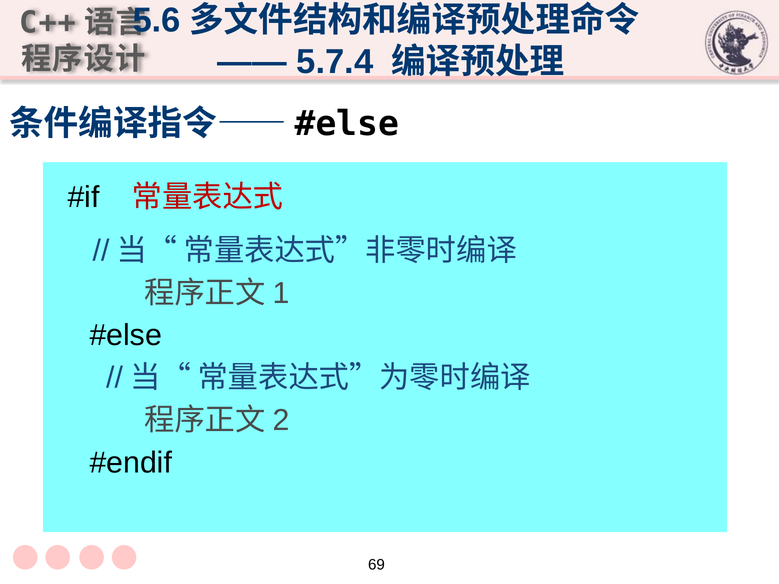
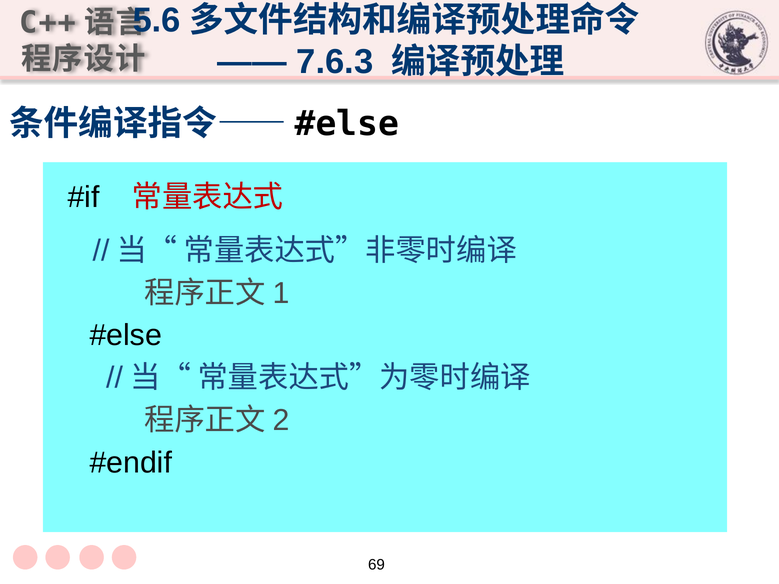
5.7.4: 5.7.4 -> 7.6.3 (335, 62)
